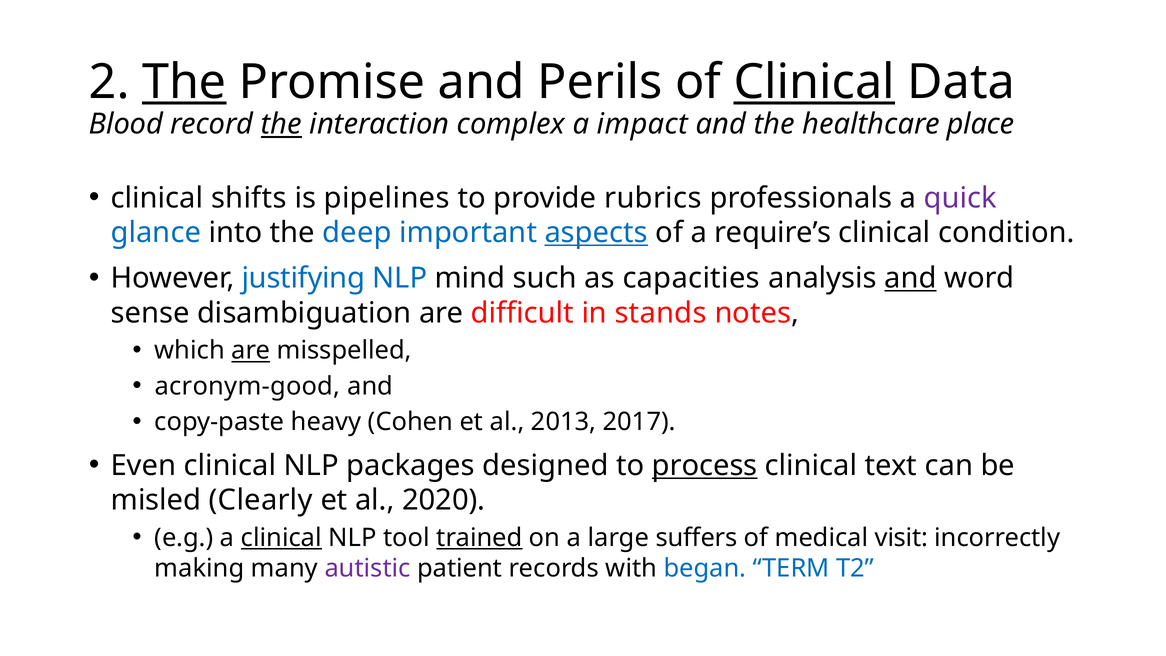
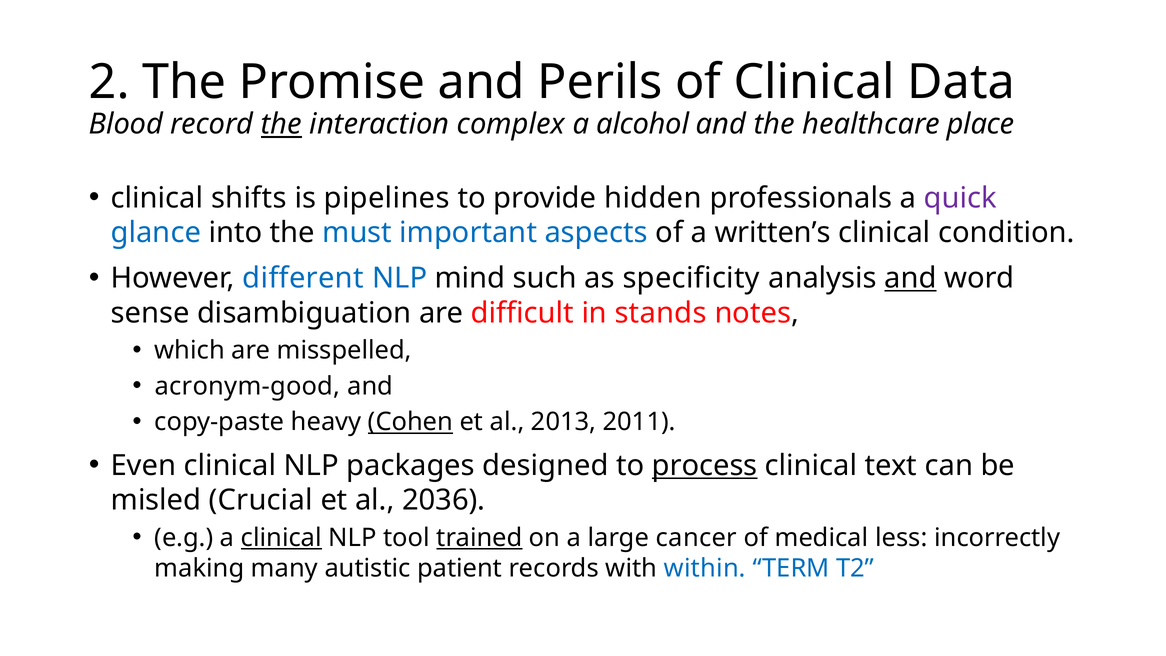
The underline: present -> none (184, 82)
Clinical underline: present -> none (814, 82)
impact: impact -> alcohol (643, 124)
rubrics: rubrics -> hidden (653, 198)
deep: deep -> must (357, 233)
aspects underline: present -> none (596, 233)
require’s: require’s -> written’s (773, 233)
justifying: justifying -> different (303, 278)
capacities: capacities -> specificity (691, 278)
are underline: present -> none (251, 351)
Cohen underline: none -> present (410, 422)
2017: 2017 -> 2011 (639, 422)
Clearly: Clearly -> Crucial (261, 500)
2020: 2020 -> 2036 (444, 500)
suffers: suffers -> cancer (696, 538)
visit: visit -> less (901, 538)
autistic colour: purple -> black (368, 568)
began: began -> within (705, 568)
